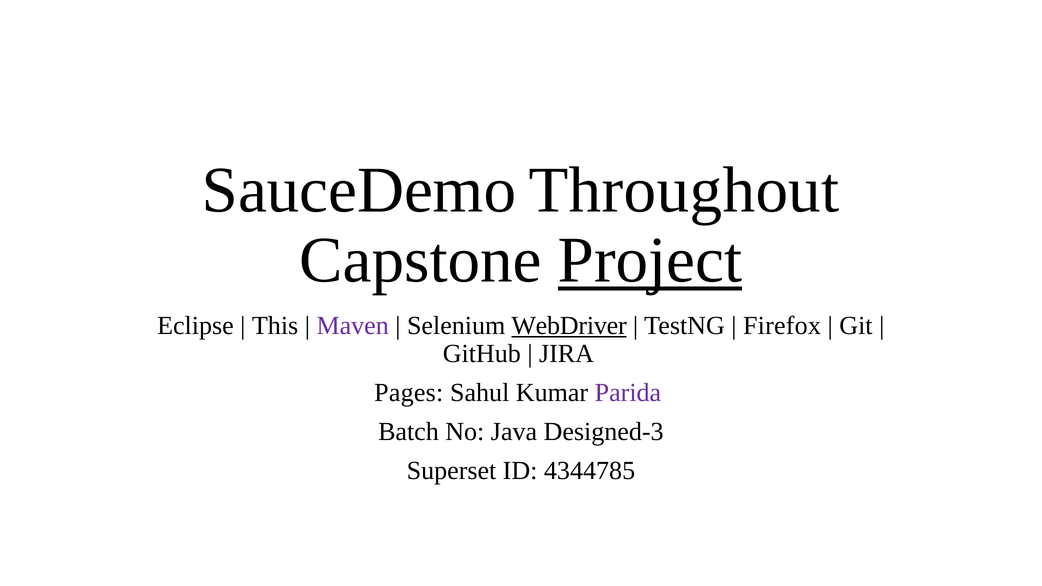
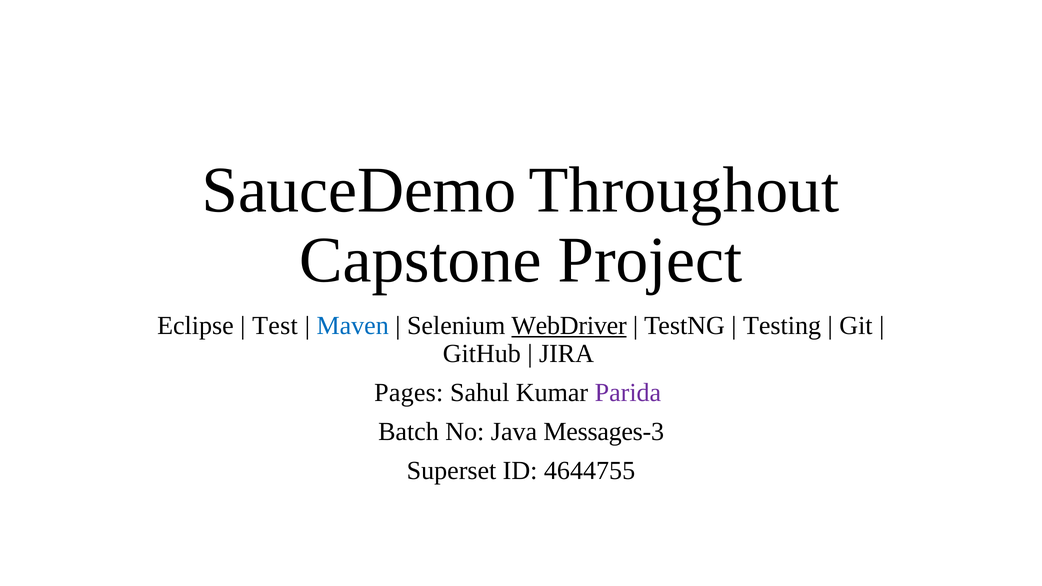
Project underline: present -> none (650, 260)
This: This -> Test (275, 326)
Maven colour: purple -> blue (353, 326)
Firefox: Firefox -> Testing (782, 326)
Designed-3: Designed-3 -> Messages-3 (604, 432)
4344785: 4344785 -> 4644755 (590, 471)
